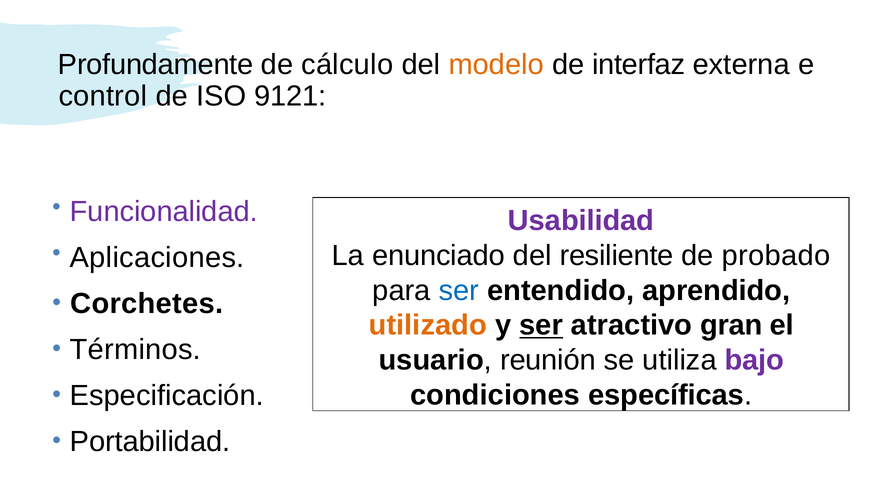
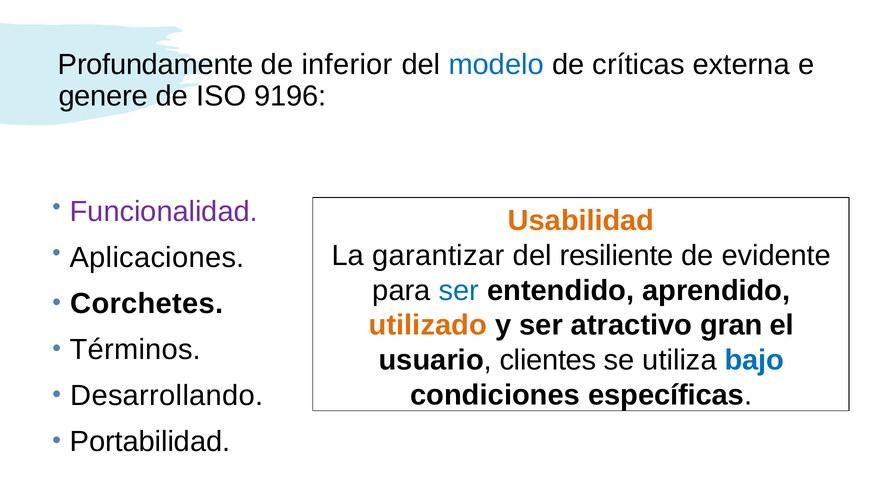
cálculo: cálculo -> inferior (347, 65)
modelo colour: orange -> blue (496, 65)
interfaz: interfaz -> críticas (639, 65)
control: control -> genere (103, 96)
9121: 9121 -> 9196 (290, 96)
Usabilidad colour: purple -> orange (581, 221)
enunciado: enunciado -> garantizar (438, 256)
probado: probado -> evidente (776, 256)
ser underline: present -> none (541, 325)
reunión: reunión -> clientes (548, 360)
bajo colour: purple -> blue (754, 360)
Especificación: Especificación -> Desarrollando (167, 396)
